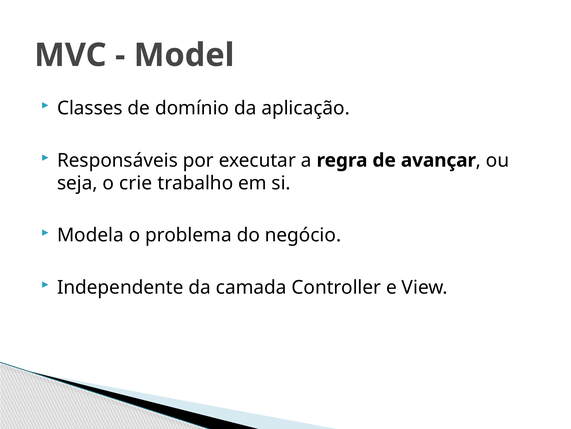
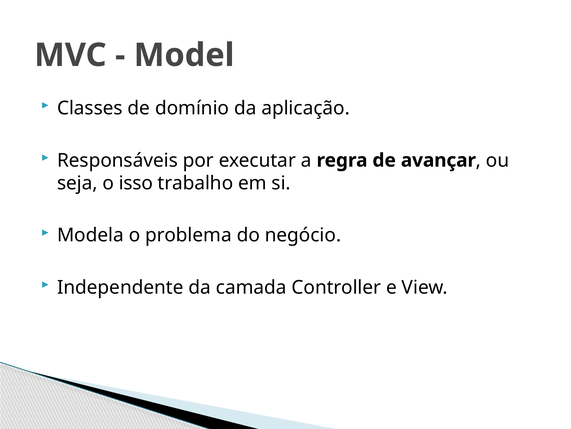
crie: crie -> isso (136, 183)
